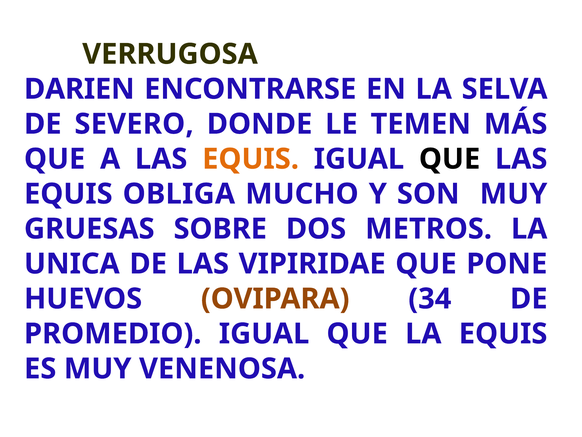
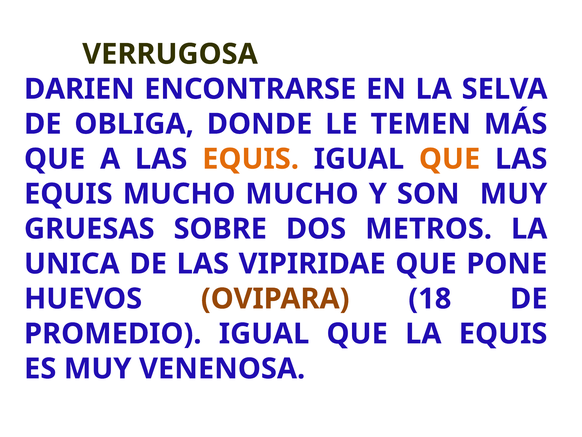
SEVERO: SEVERO -> OBLIGA (134, 124)
QUE colour: black -> orange (450, 159)
EQUIS OBLIGA: OBLIGA -> MUCHO (179, 194)
34: 34 -> 18 (430, 298)
